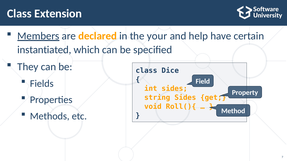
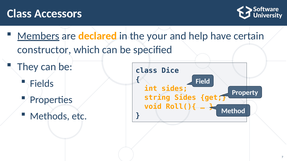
Extension: Extension -> Accessors (58, 14)
instantiated: instantiated -> constructor (44, 50)
